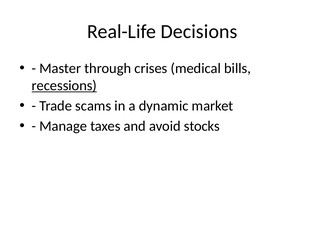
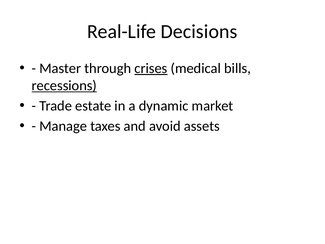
crises underline: none -> present (151, 68)
scams: scams -> estate (93, 106)
stocks: stocks -> assets (202, 126)
